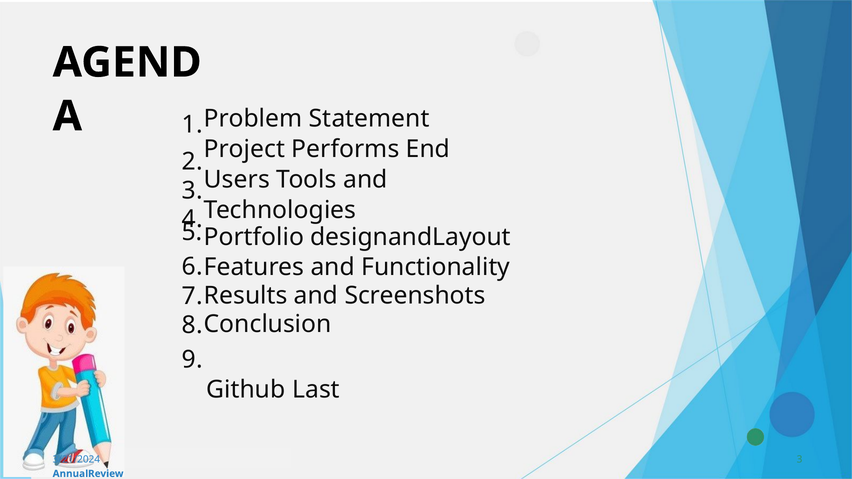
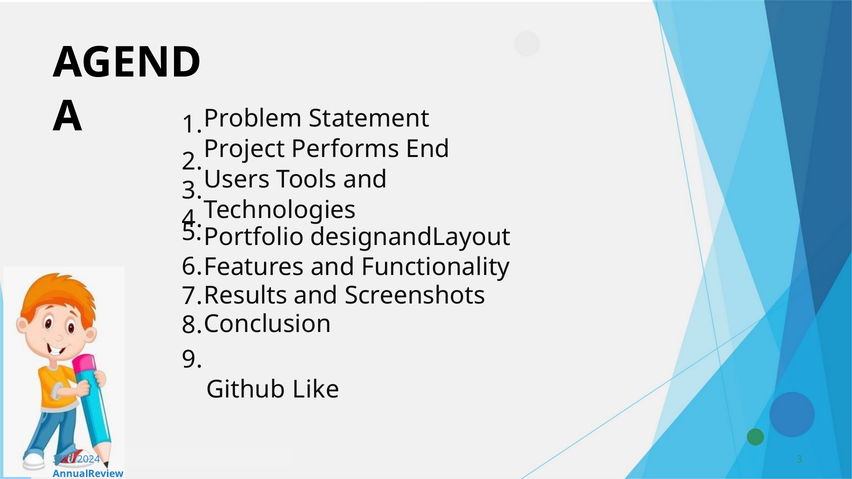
Last: Last -> Like (316, 390)
